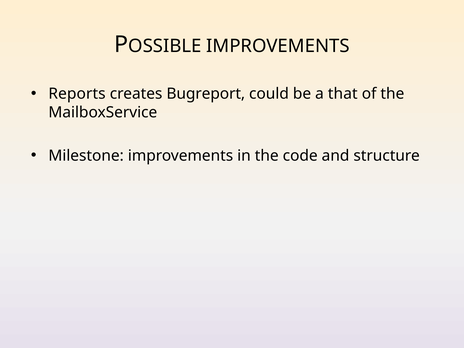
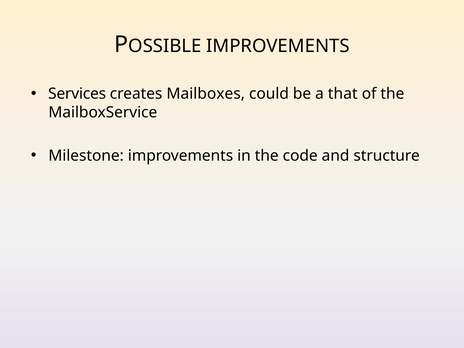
Reports: Reports -> Services (77, 94)
Bugreport: Bugreport -> Mailboxes (206, 94)
